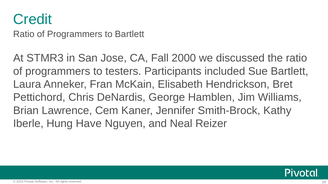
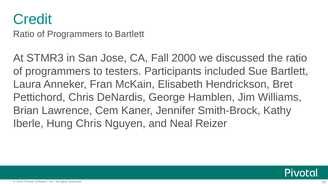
Hung Have: Have -> Chris (89, 124)
